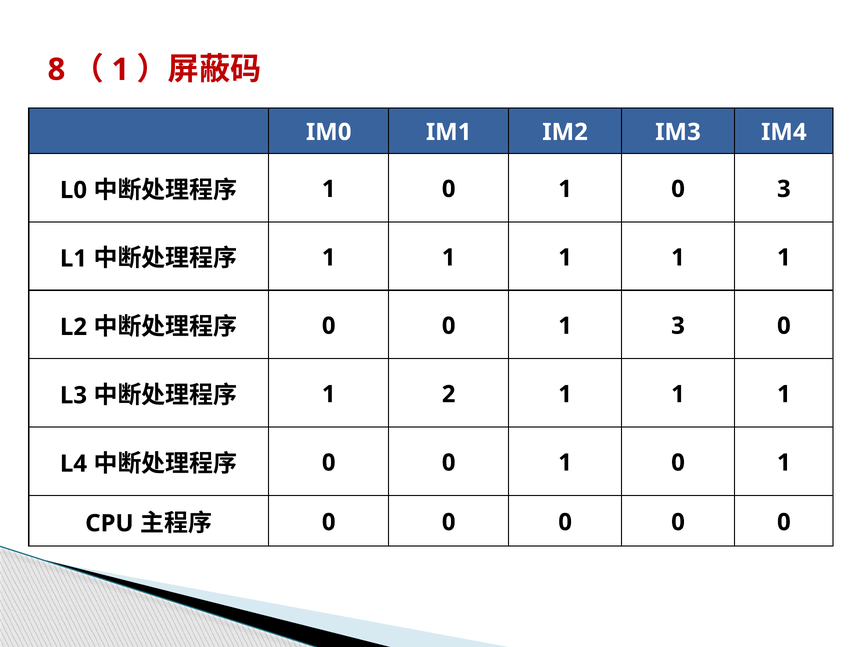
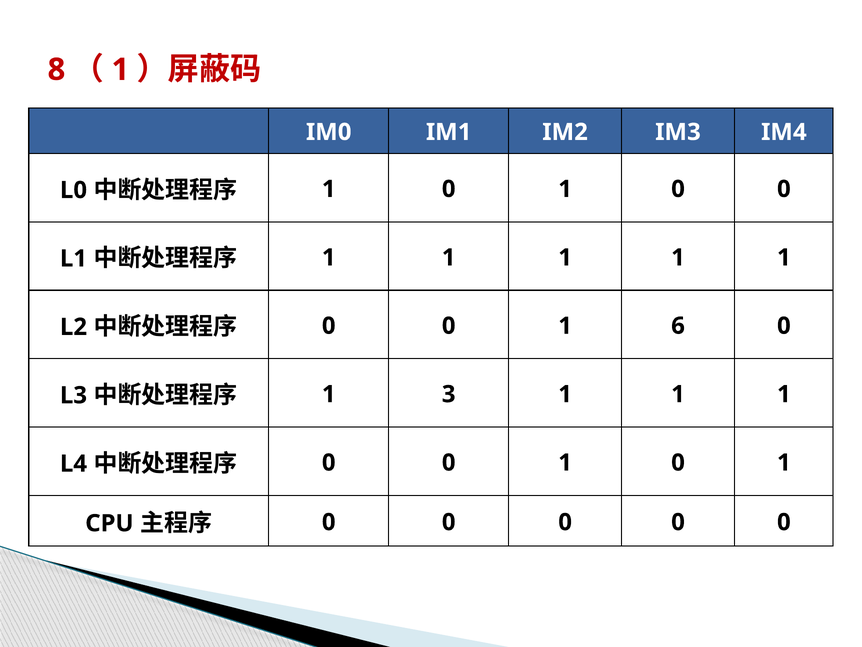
1 0 3: 3 -> 0 (784, 189)
1 3: 3 -> 6 (678, 326)
2: 2 -> 3 (449, 394)
